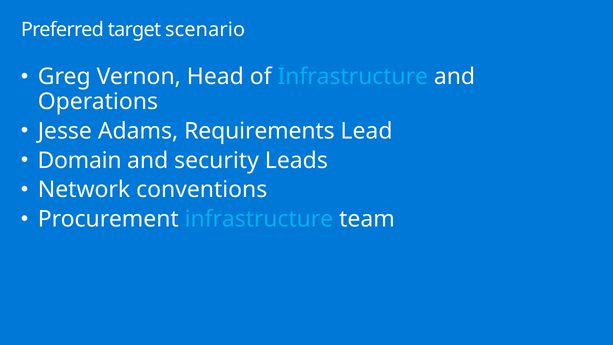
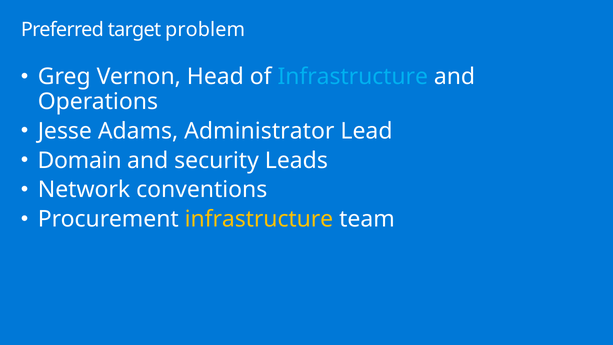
scenario: scenario -> problem (205, 30)
Requirements: Requirements -> Administrator (259, 131)
infrastructure colour: light blue -> yellow (259, 219)
